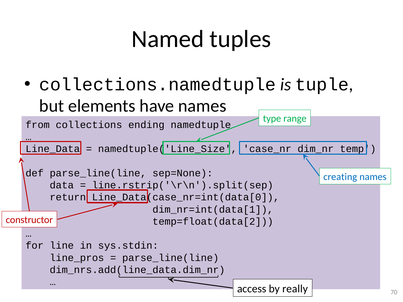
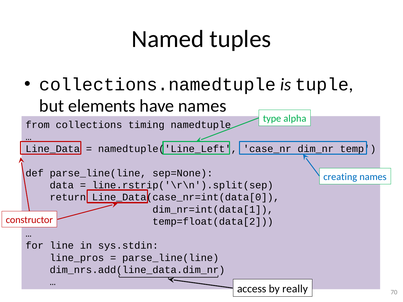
range: range -> alpha (295, 119)
ending: ending -> timing (146, 125)
namedtuple('Line_Size: namedtuple('Line_Size -> namedtuple('Line_Left (168, 149)
